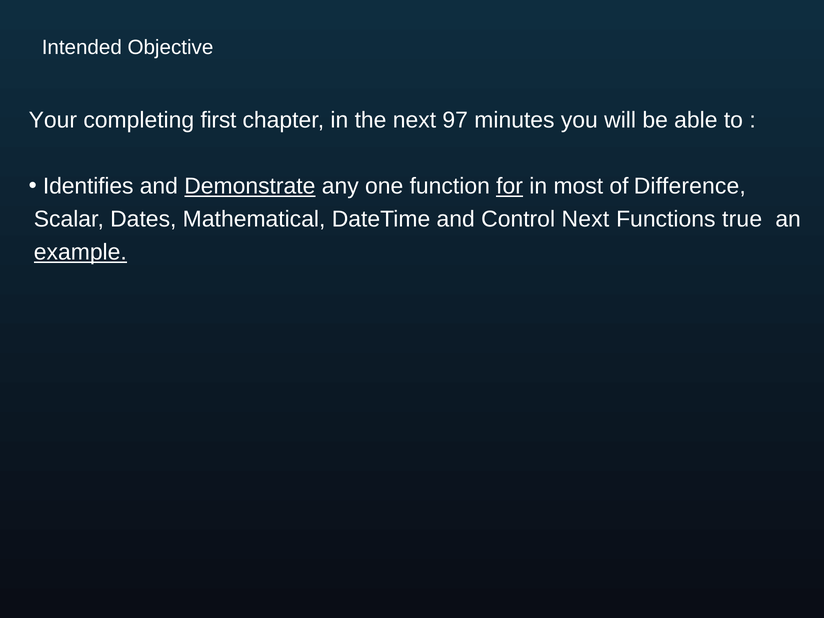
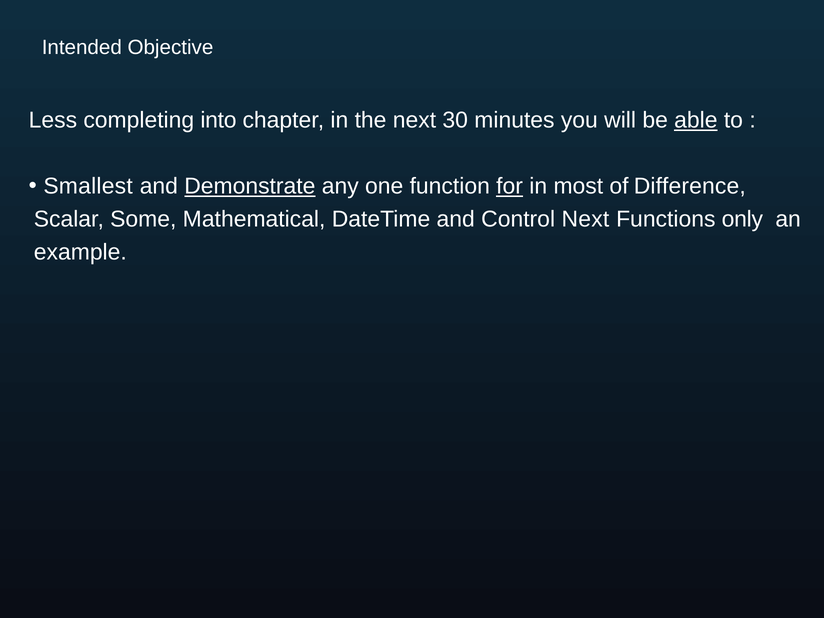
Your: Your -> Less (53, 120)
first: first -> into (218, 120)
97: 97 -> 30 (455, 120)
able underline: none -> present (696, 120)
Identifies: Identifies -> Smallest (88, 186)
Dates: Dates -> Some (143, 219)
true: true -> only (742, 219)
example underline: present -> none (80, 252)
